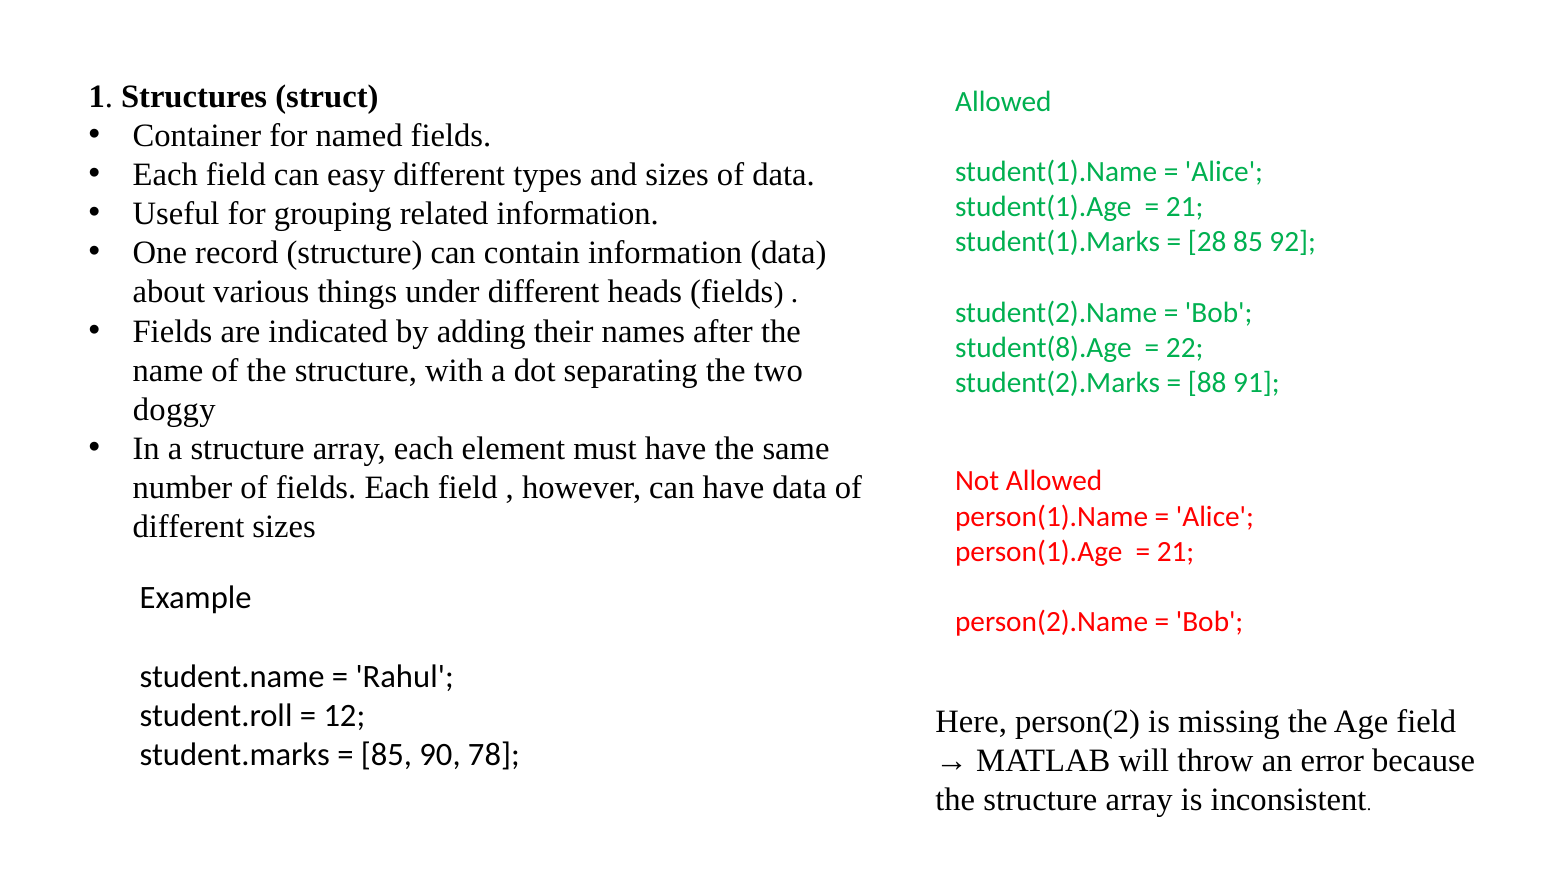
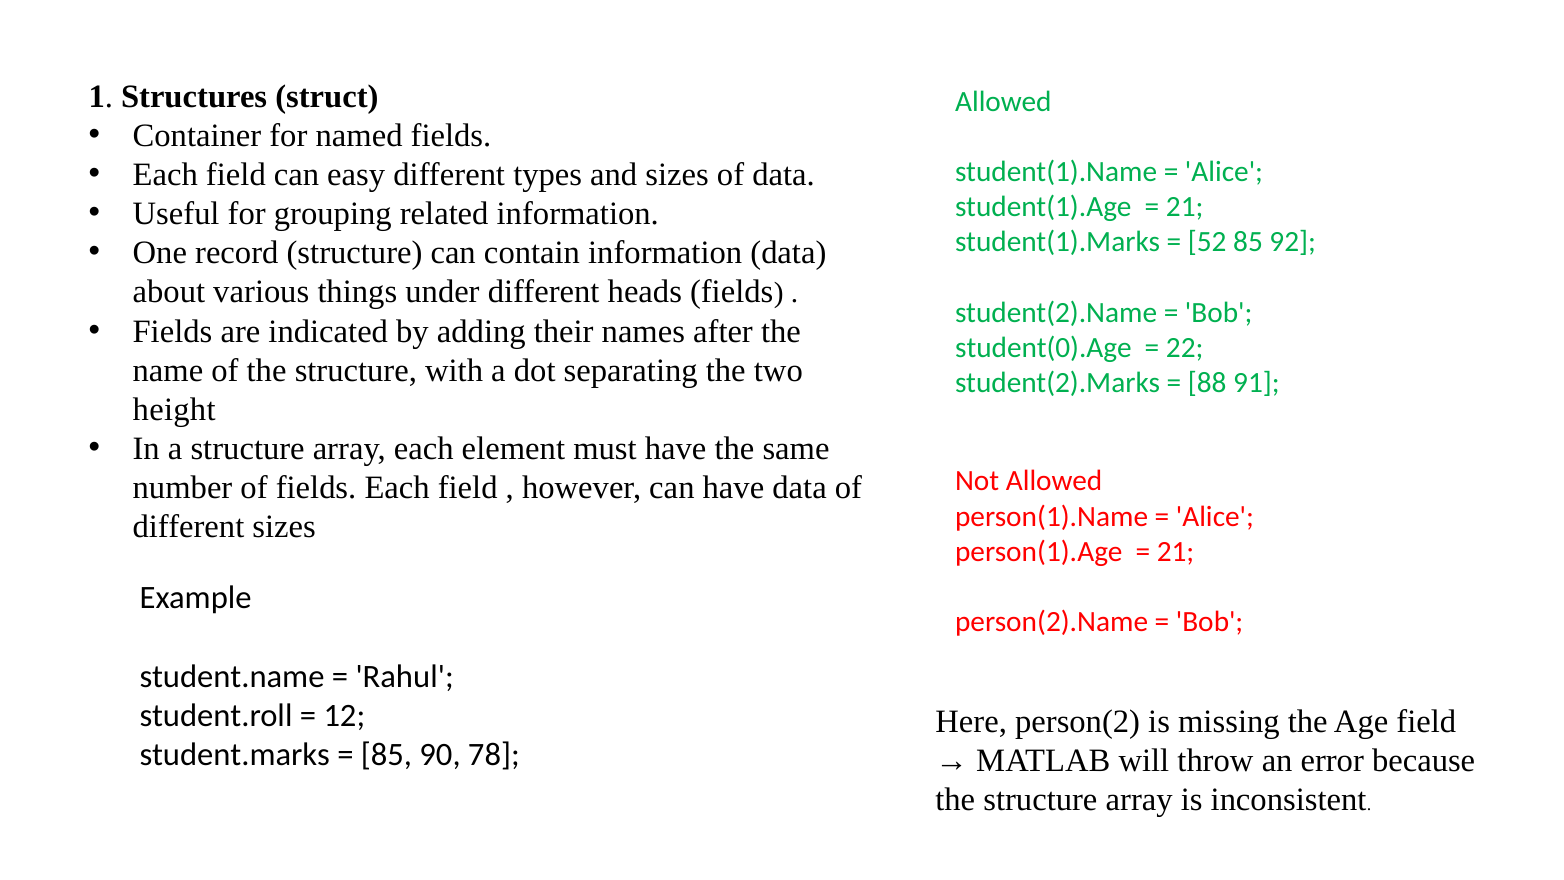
28: 28 -> 52 (1207, 242)
student(8).Age: student(8).Age -> student(0).Age (1043, 348)
doggy: doggy -> height (174, 409)
